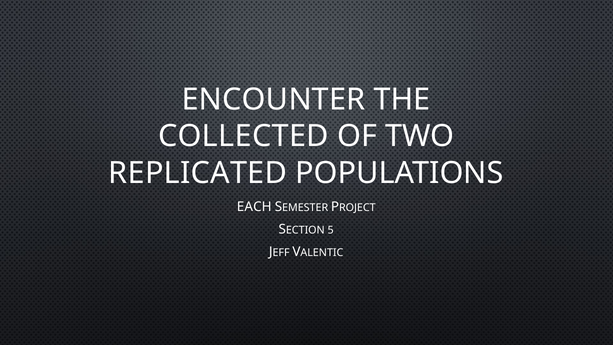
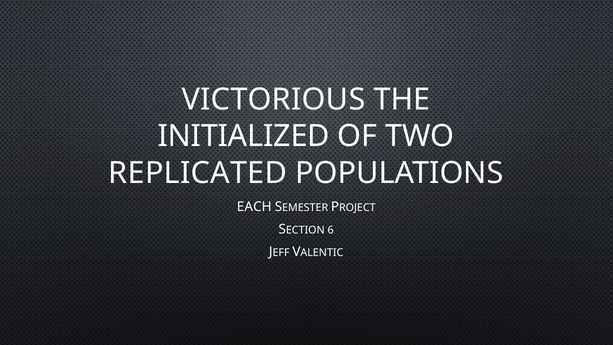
ENCOUNTER: ENCOUNTER -> VICTORIOUS (274, 99)
COLLECTED: COLLECTED -> INITIALIZED (244, 136)
5: 5 -> 6 (331, 230)
